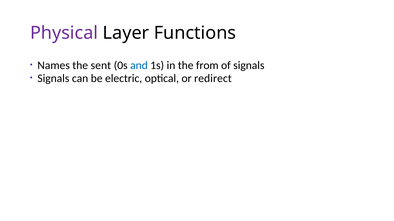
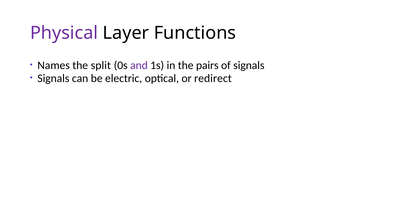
sent: sent -> split (101, 65)
and colour: blue -> purple (139, 65)
from: from -> pairs (207, 65)
